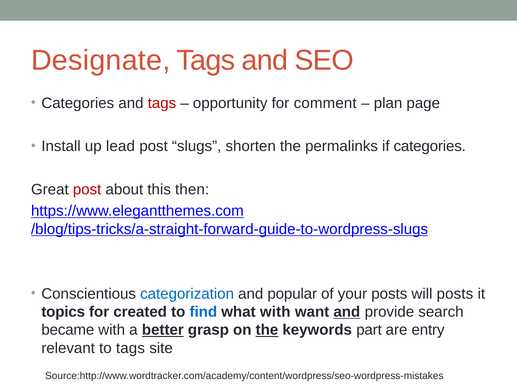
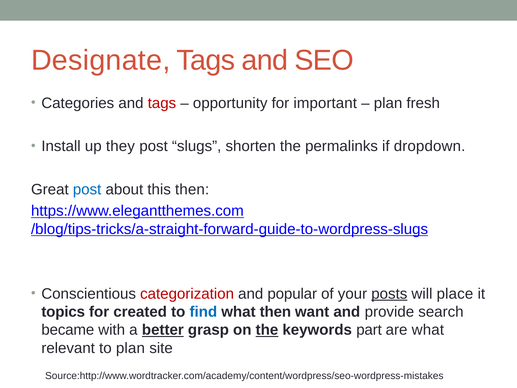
comment: comment -> important (325, 103)
page: page -> fresh (423, 103)
lead: lead -> they (120, 146)
if categories: categories -> dropdown (430, 146)
post colour: red -> blue (87, 189)
categorization colour: blue -> red (187, 294)
posts underline: none -> present (389, 294)
will posts: posts -> place (455, 294)
what with: with -> then (275, 312)
and underline: present -> none (347, 312)
are entry: entry -> what (428, 330)
to tags: tags -> plan (130, 348)
